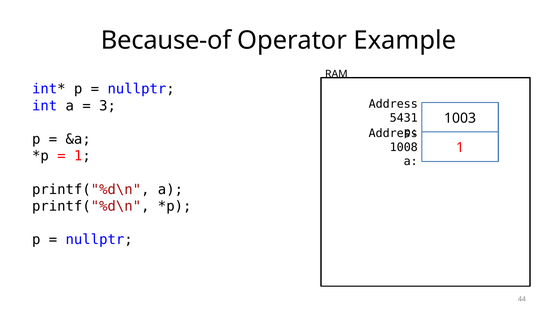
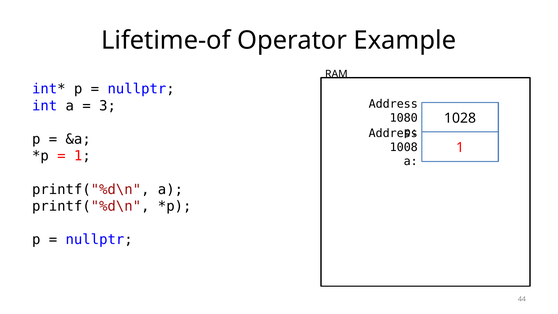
Because-of: Because-of -> Lifetime-of (166, 41)
5431: 5431 -> 1080 (404, 118)
1003: 1003 -> 1028 (460, 118)
